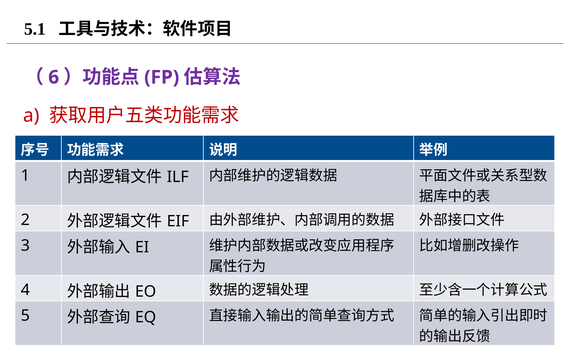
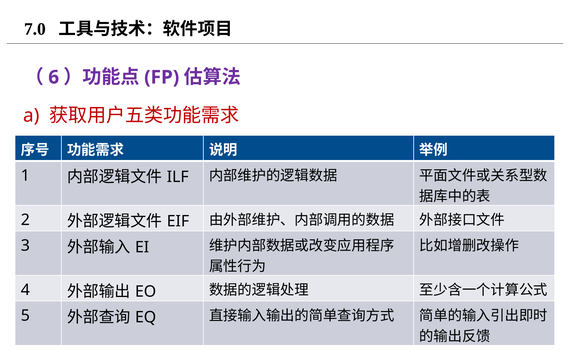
5.1: 5.1 -> 7.0 (35, 29)
